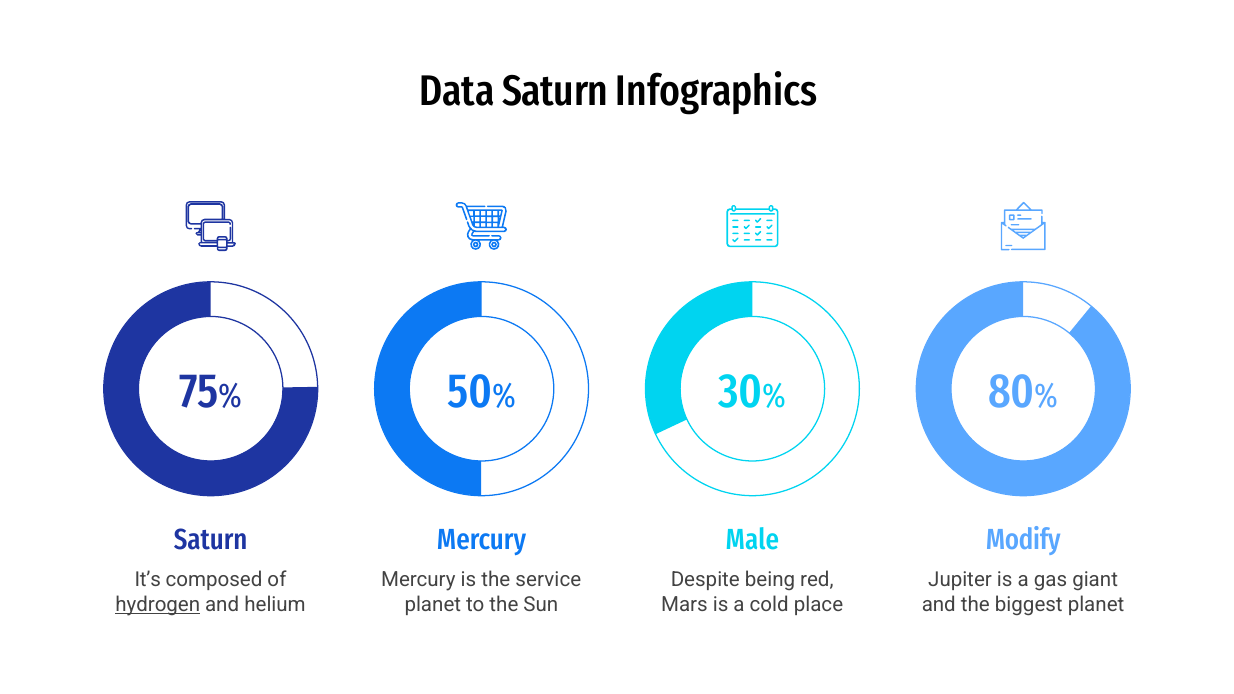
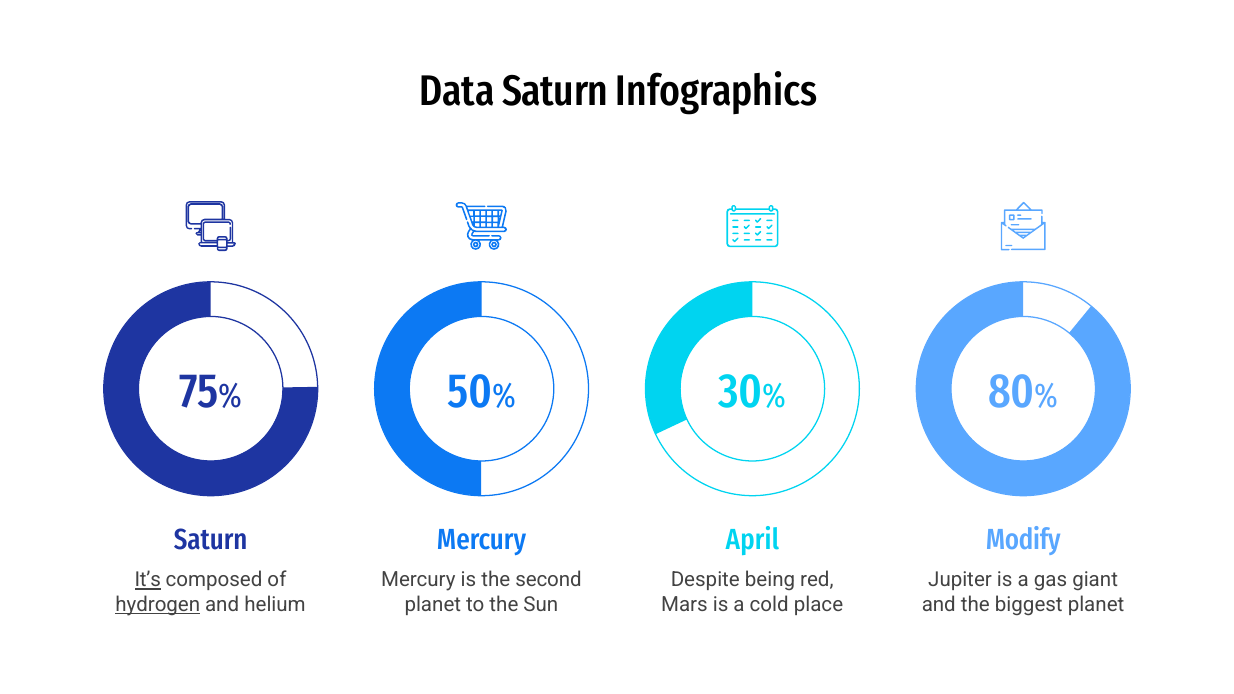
Male: Male -> April (752, 540)
It’s underline: none -> present (148, 580)
service: service -> second (549, 580)
